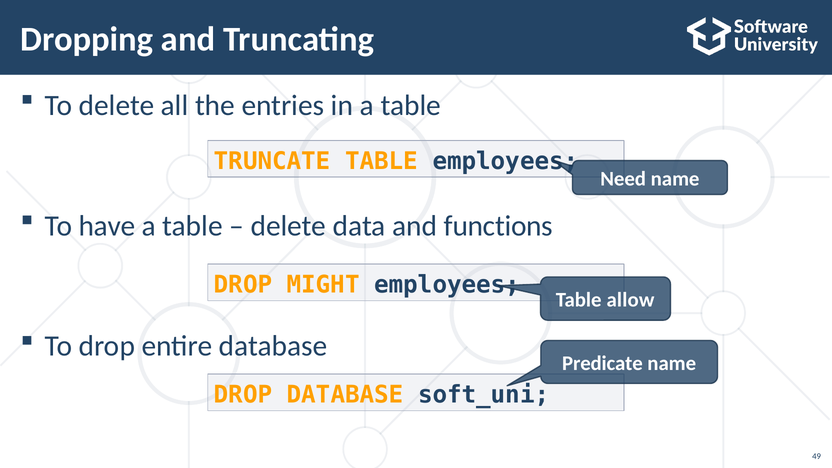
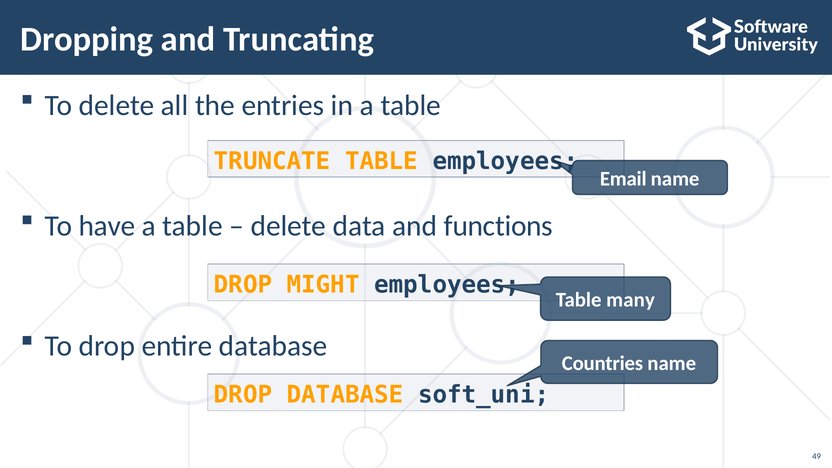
Need: Need -> Email (623, 179)
allow: allow -> many (631, 300)
Predicate: Predicate -> Countries (602, 363)
